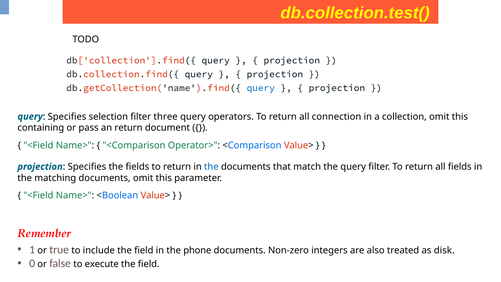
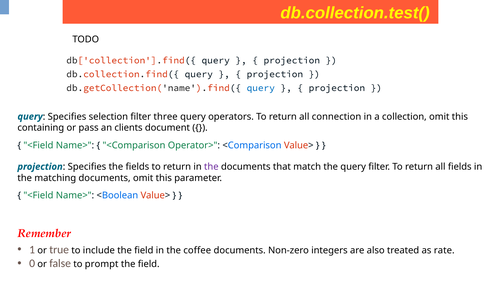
an return: return -> clients (129, 128)
the colour: blue -> purple (211, 167)
phone: phone -> coffee (197, 250)
disk: disk -> rate (444, 250)
execute: execute -> prompt (102, 264)
